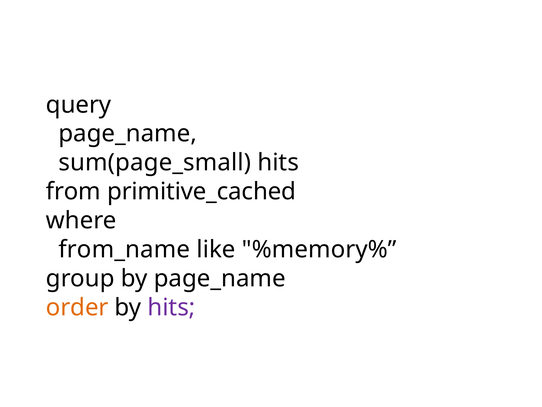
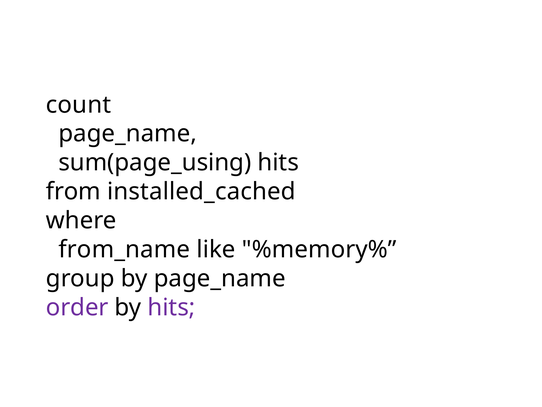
query: query -> count (79, 105)
sum(page_small: sum(page_small -> sum(page_using (155, 162)
primitive_cached: primitive_cached -> installed_cached (201, 191)
order colour: orange -> purple (77, 307)
